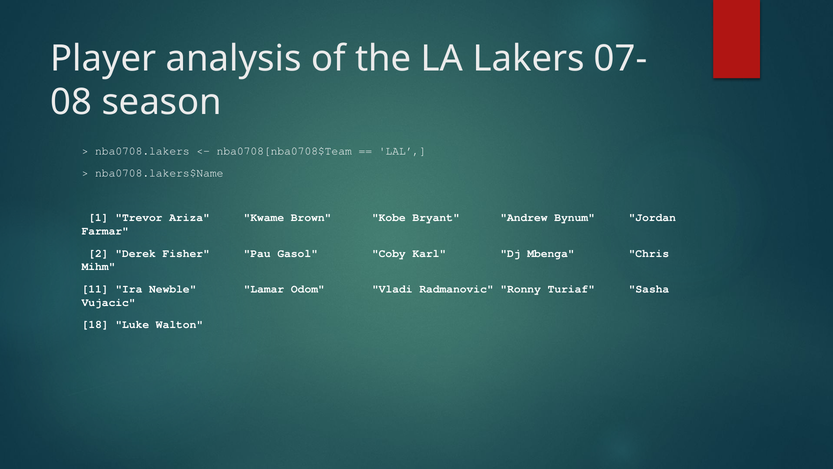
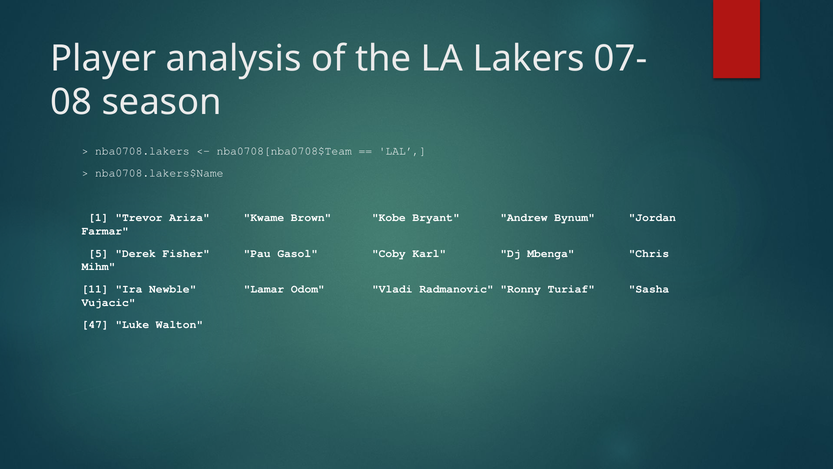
2: 2 -> 5 (98, 253)
18: 18 -> 47 (95, 324)
